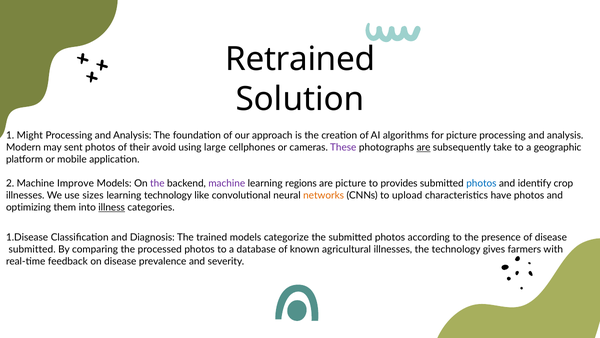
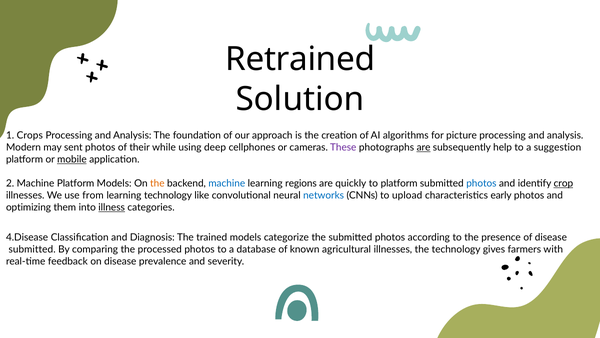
Might: Might -> Crops (30, 135)
avoid: avoid -> while (164, 147)
large: large -> deep (215, 147)
take: take -> help (503, 147)
geographic: geographic -> suggestion (557, 147)
mobile underline: none -> present (72, 159)
Machine Improve: Improve -> Platform (76, 183)
the colour: purple -> orange (157, 183)
machine colour: purple -> blue (227, 183)
are picture: picture -> quickly (351, 183)
to provides: provides -> platform (399, 183)
crop underline: none -> present (563, 183)
sizes: sizes -> from (93, 195)
networks colour: orange -> blue (324, 195)
have: have -> early (501, 195)
1.Disease: 1.Disease -> 4.Disease (27, 237)
